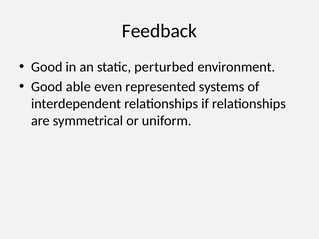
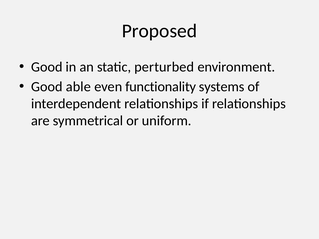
Feedback: Feedback -> Proposed (159, 31)
represented: represented -> functionality (161, 87)
